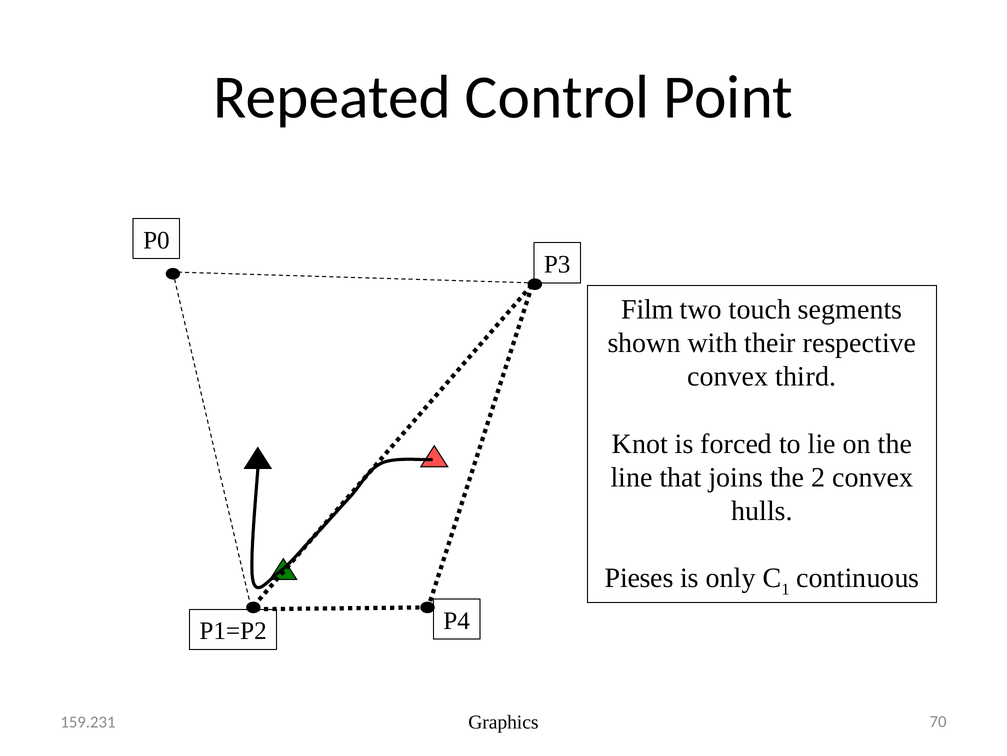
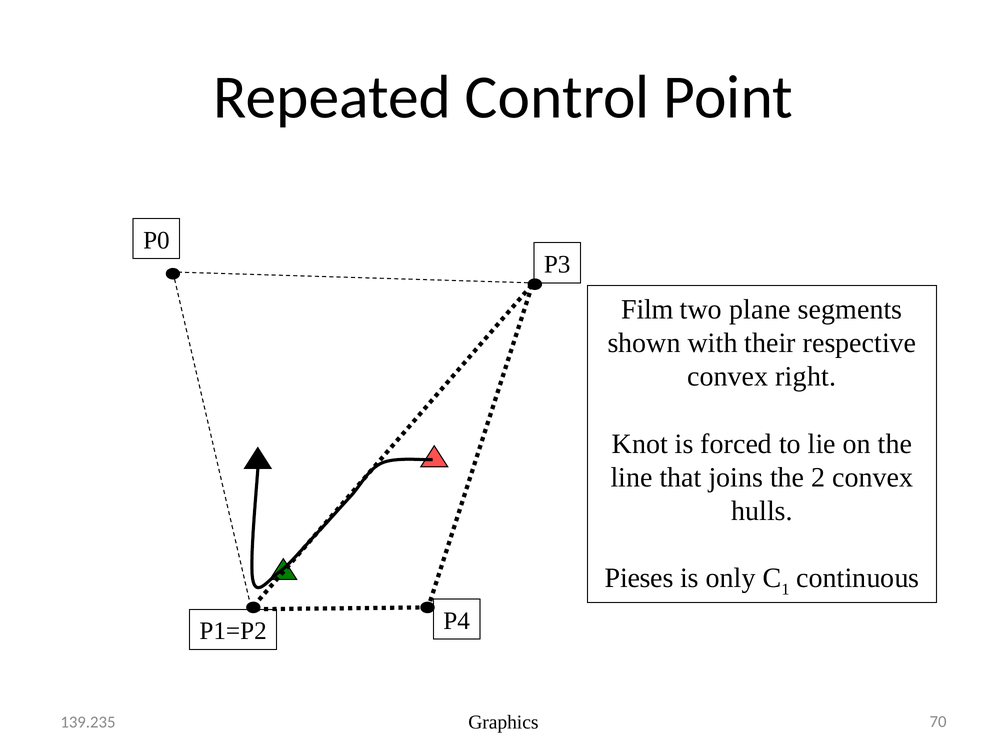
touch: touch -> plane (760, 309)
third: third -> right (806, 376)
159.231: 159.231 -> 139.235 (88, 721)
